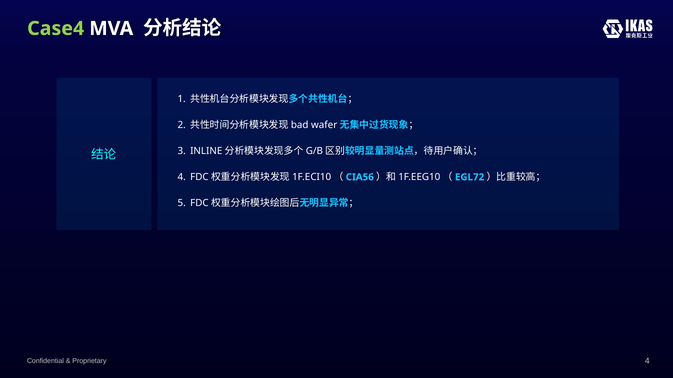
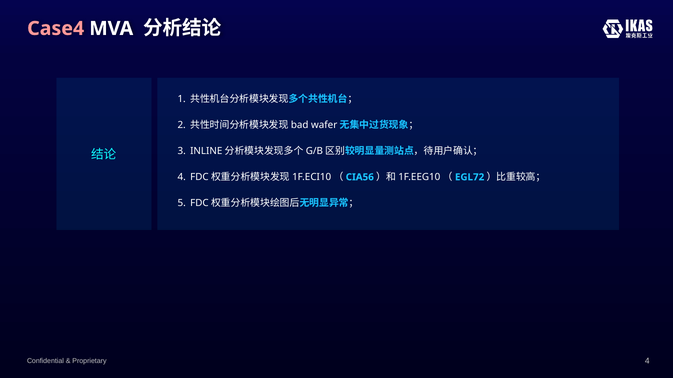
Case4 colour: light green -> pink (56, 29)
